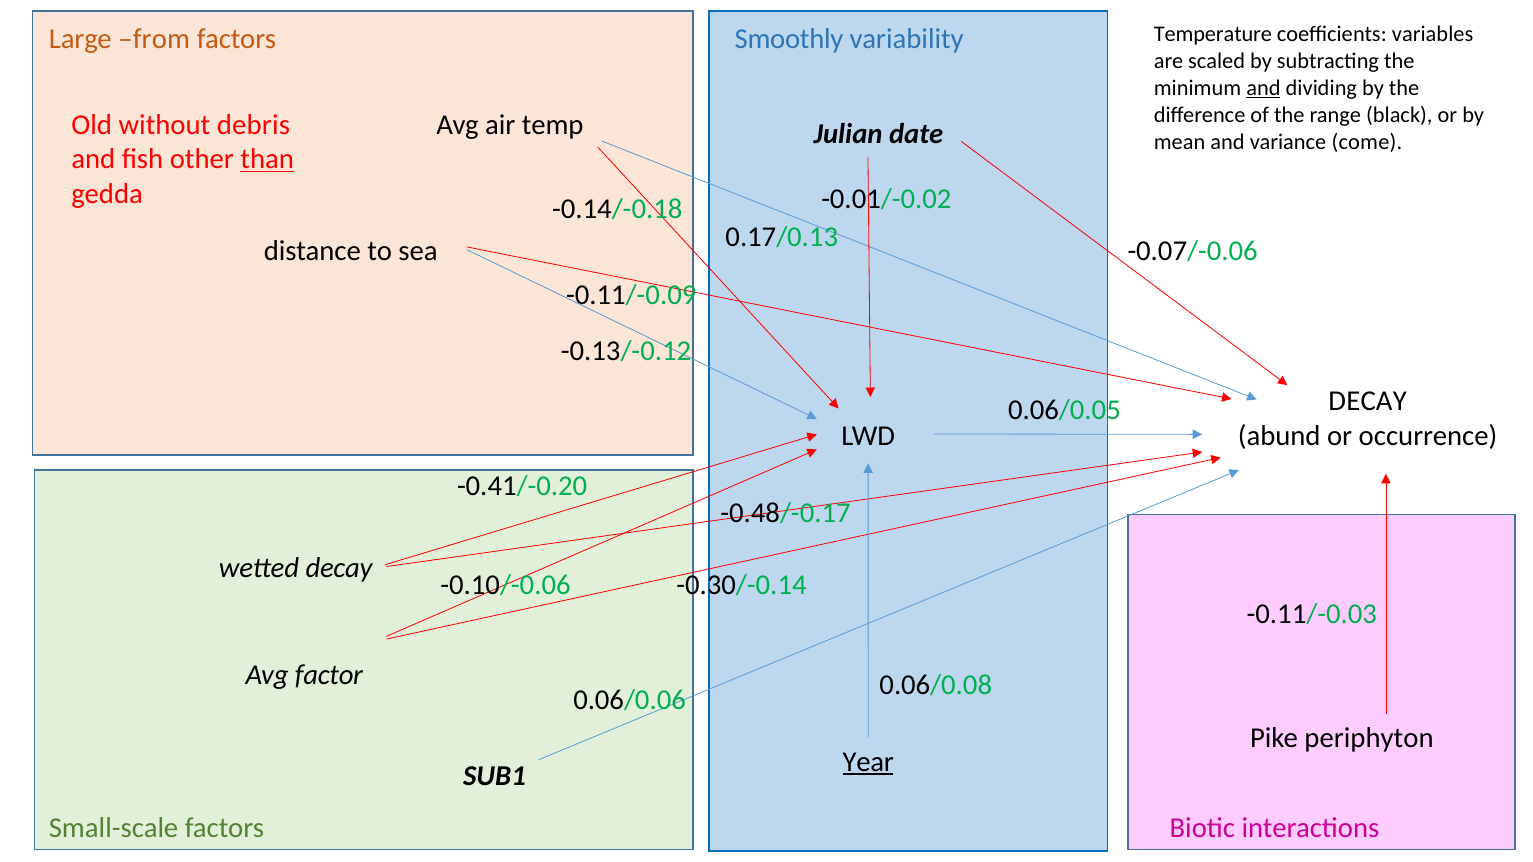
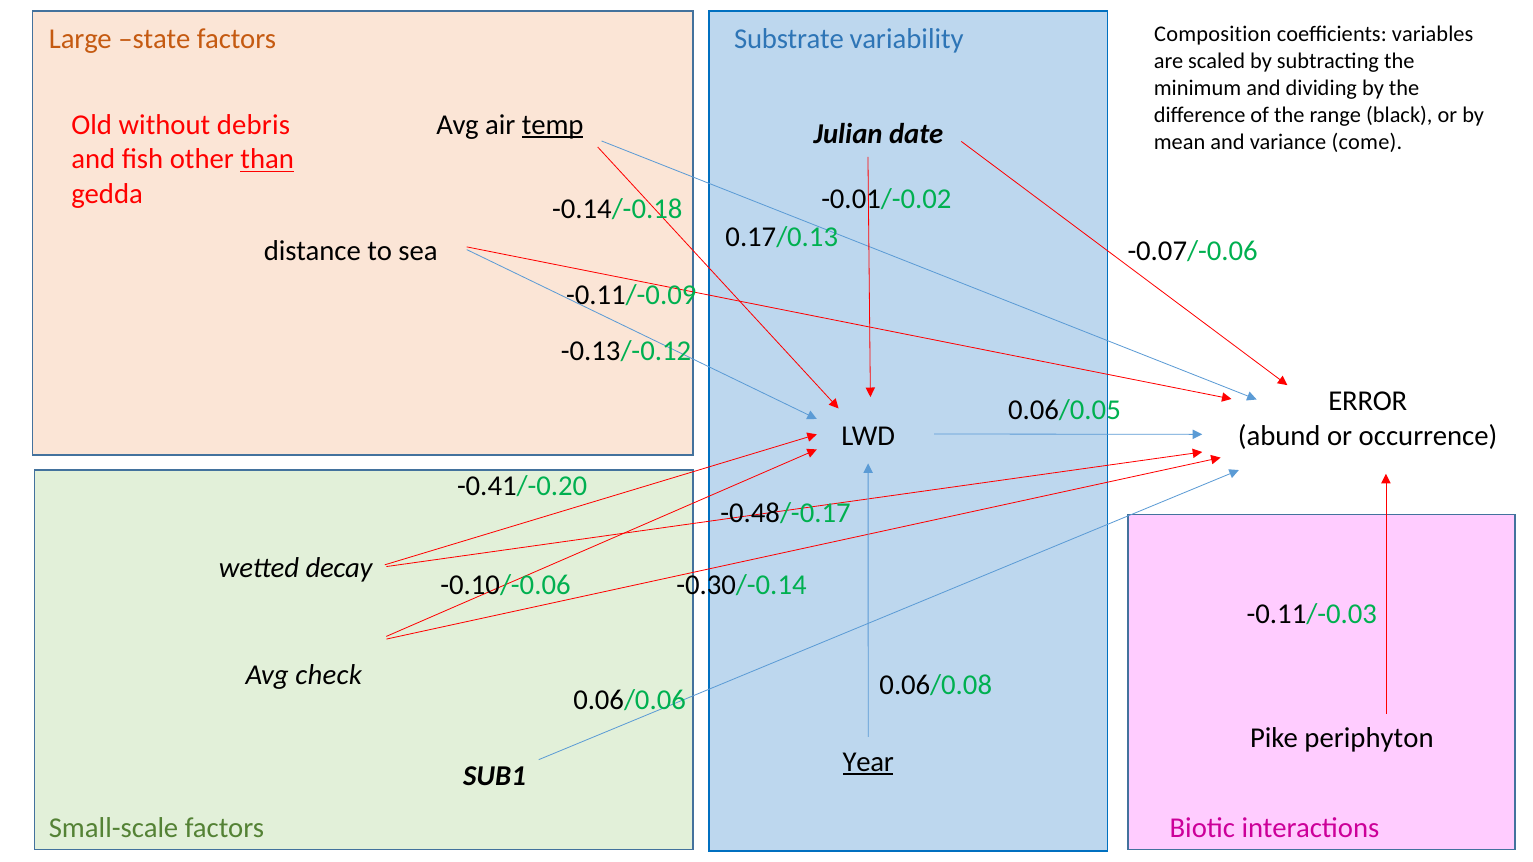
Temperature: Temperature -> Composition (1213, 34)
from: from -> state (154, 39)
Smoothly: Smoothly -> Substrate (789, 39)
and underline: present -> none (1263, 88)
temp underline: none -> present (553, 125)
DECAY: DECAY -> ERROR (1368, 401)
factor: factor -> check (329, 676)
